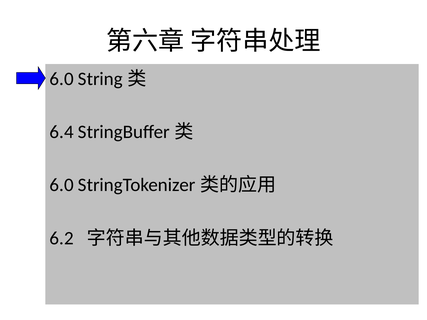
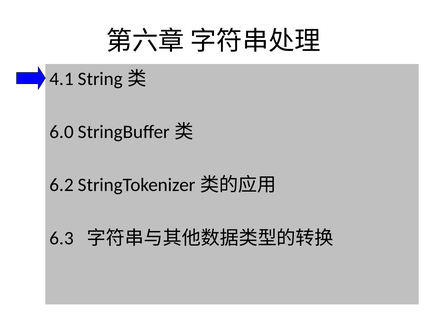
6.0: 6.0 -> 4.1 (62, 79)
6.4: 6.4 -> 6.0 (62, 132)
6.0: 6.0 -> 6.2 (62, 185)
6.2: 6.2 -> 6.3 (62, 238)
